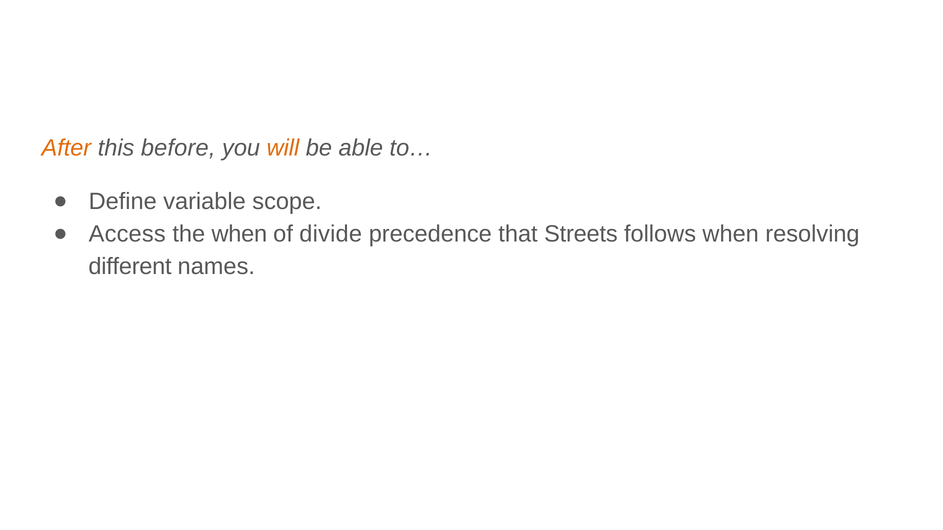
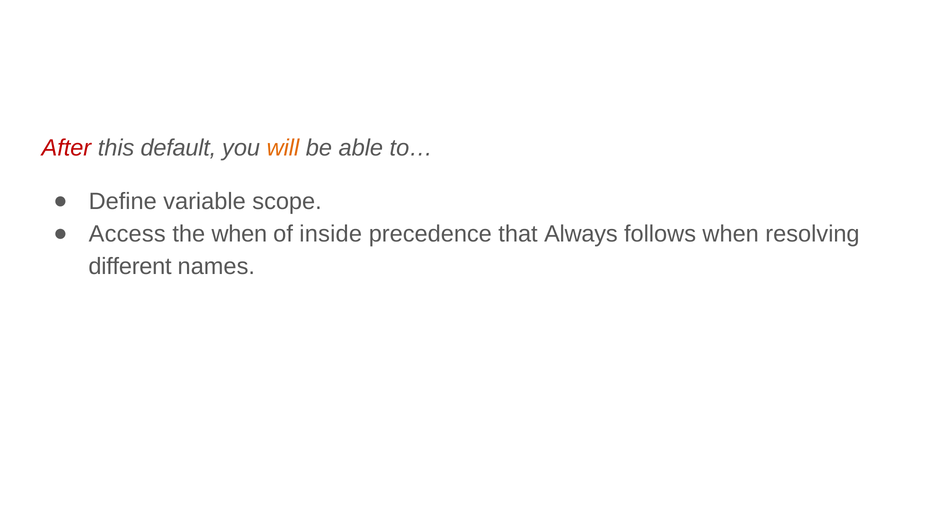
After colour: orange -> red (66, 148)
before: before -> default (178, 148)
divide: divide -> inside (331, 234)
Streets: Streets -> Always (581, 234)
